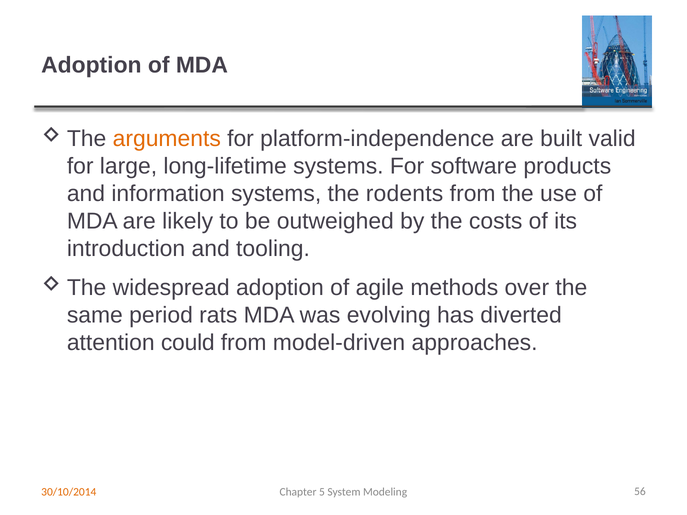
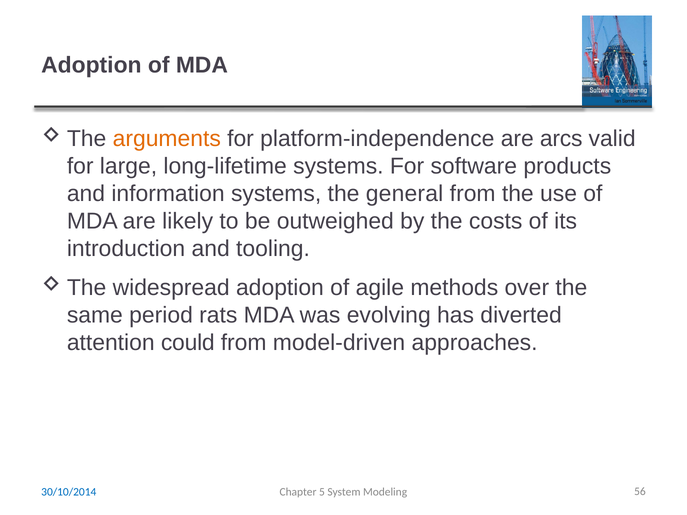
built: built -> arcs (561, 139)
rodents: rodents -> general (405, 194)
30/10/2014 colour: orange -> blue (69, 492)
